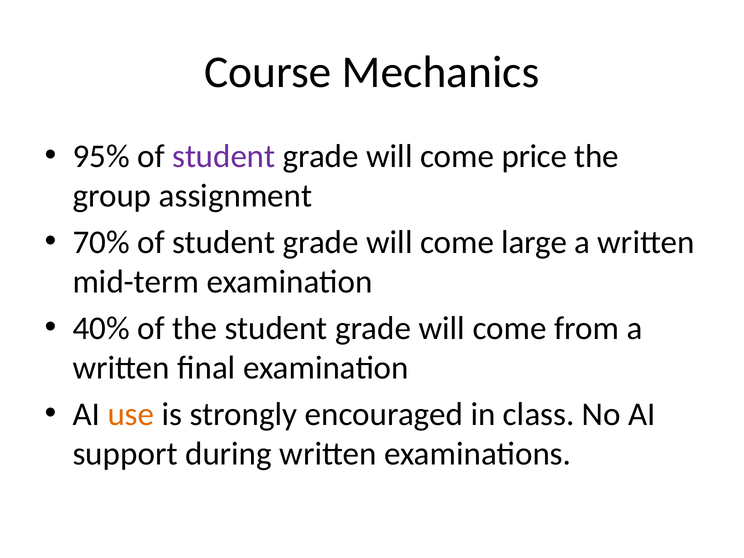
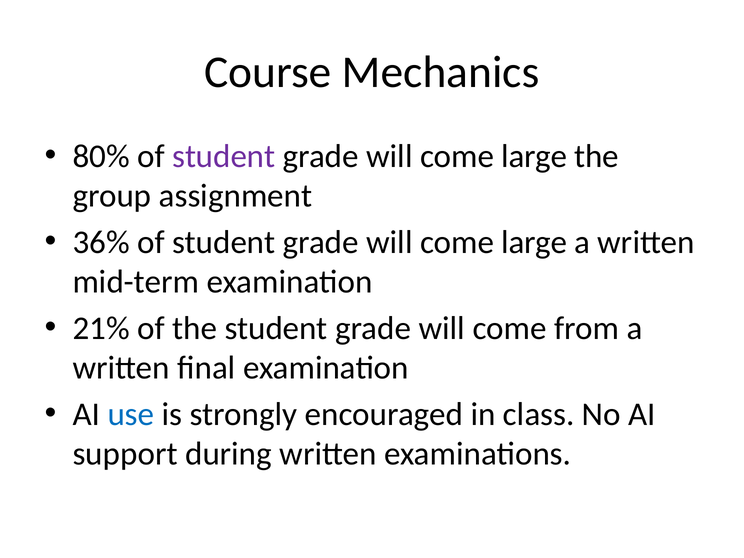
95%: 95% -> 80% (101, 156)
price: price -> large (534, 156)
70%: 70% -> 36% (101, 242)
40%: 40% -> 21% (101, 328)
use colour: orange -> blue (131, 414)
